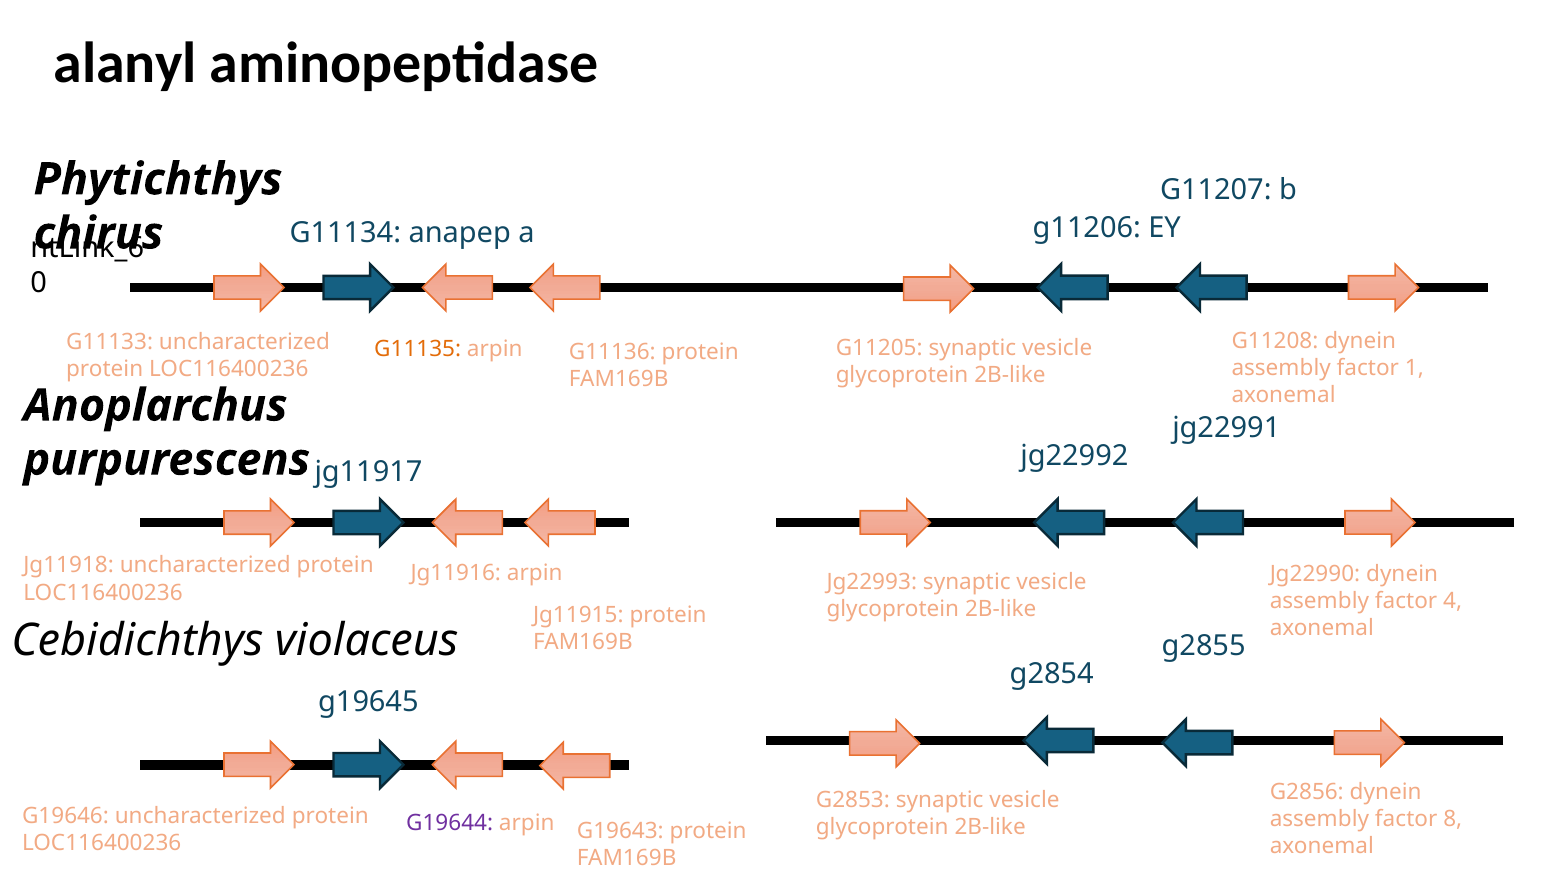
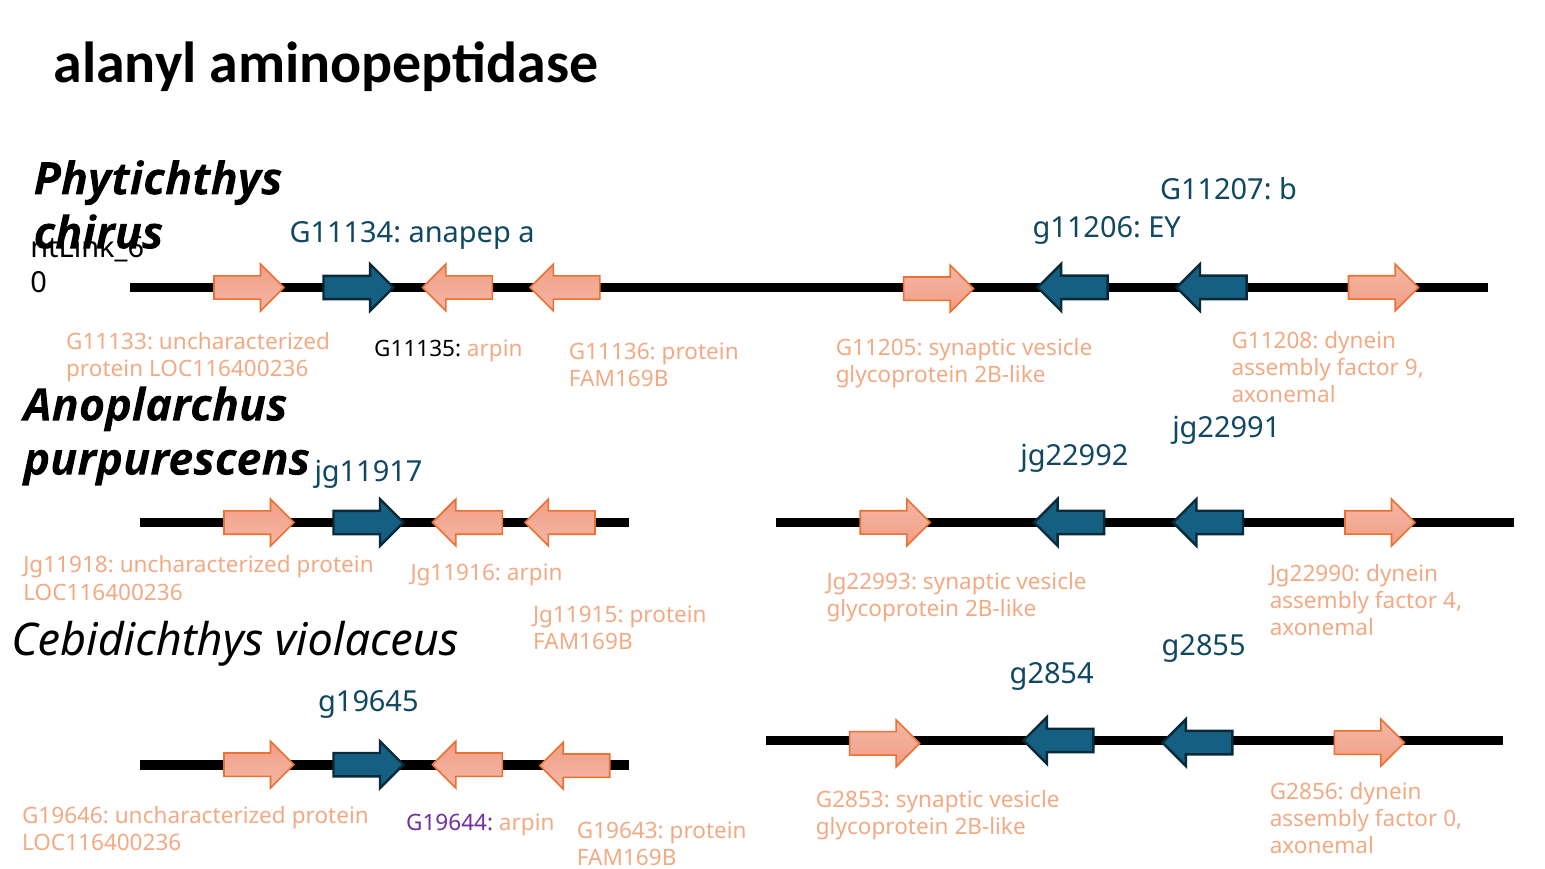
G11135 colour: orange -> black (418, 349)
1: 1 -> 9 (1414, 368)
factor 8: 8 -> 0 (1453, 819)
